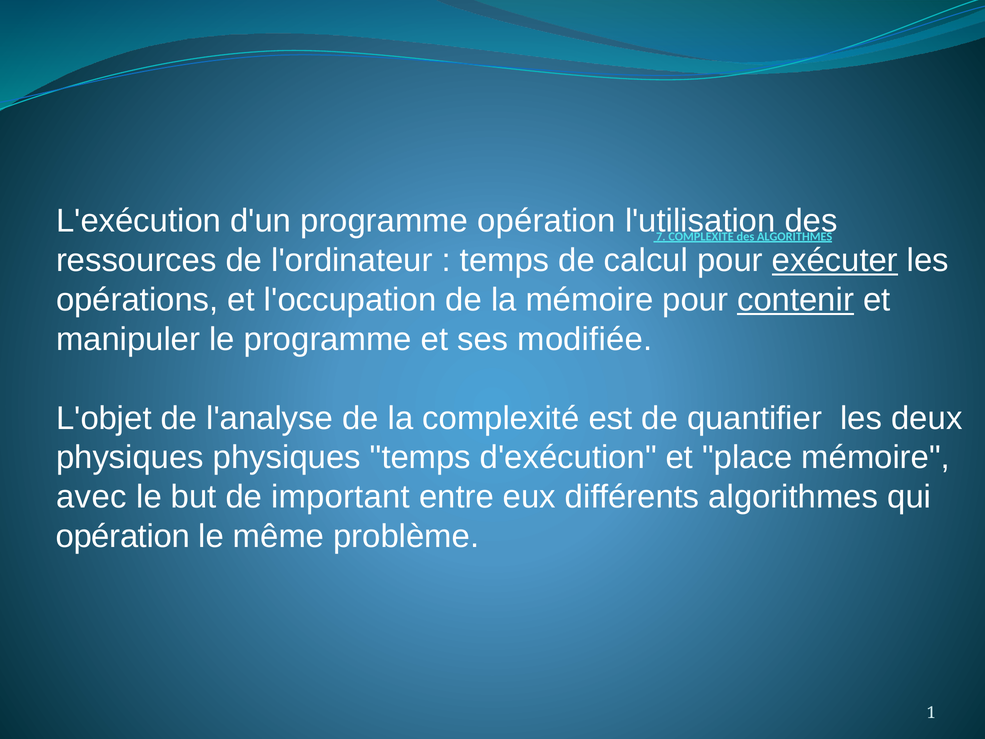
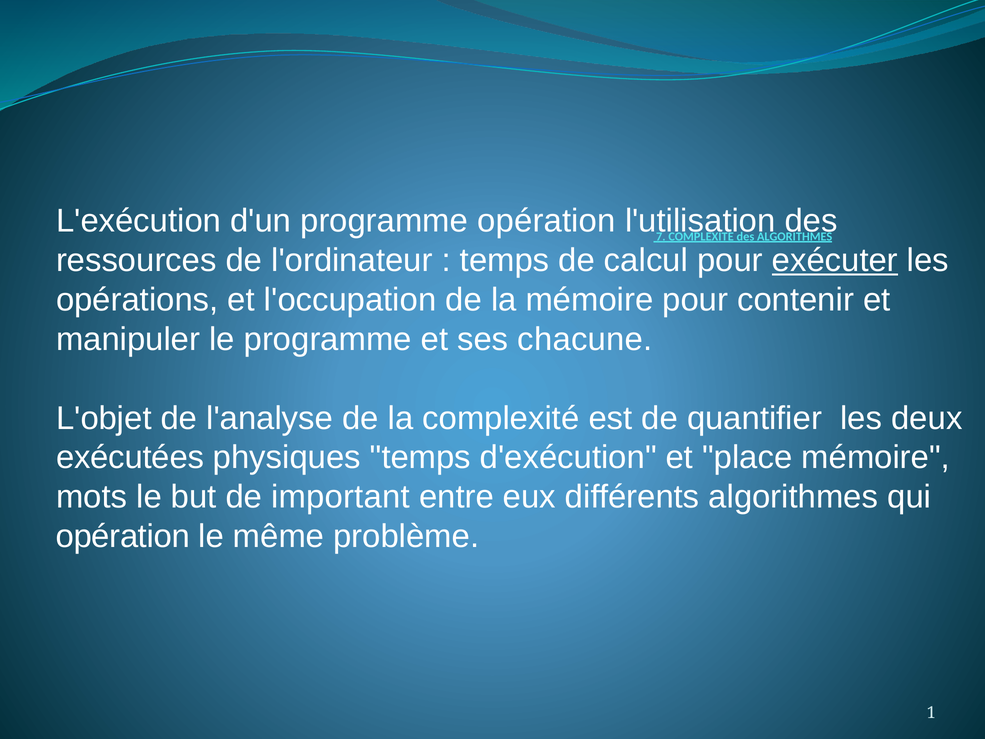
contenir underline: present -> none (796, 300)
modifiée: modifiée -> chacune (585, 339)
physiques: physiques -> exécutées (130, 457)
avec: avec -> mots (92, 497)
